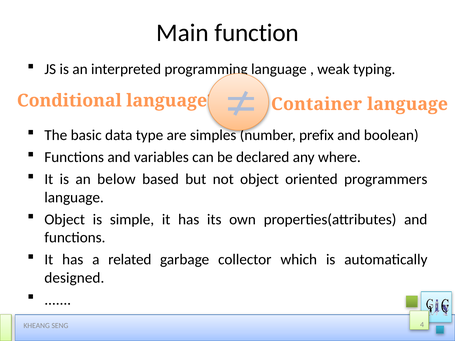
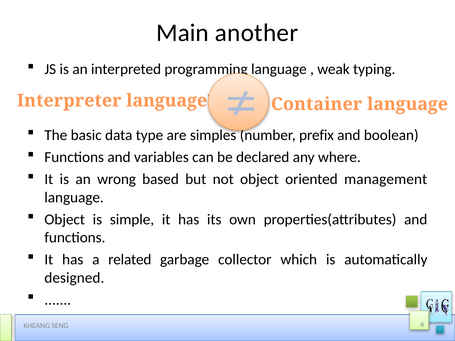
function: function -> another (256, 33)
Conditional: Conditional -> Interpreter (69, 101)
below: below -> wrong (117, 179)
programmers: programmers -> management (386, 179)
